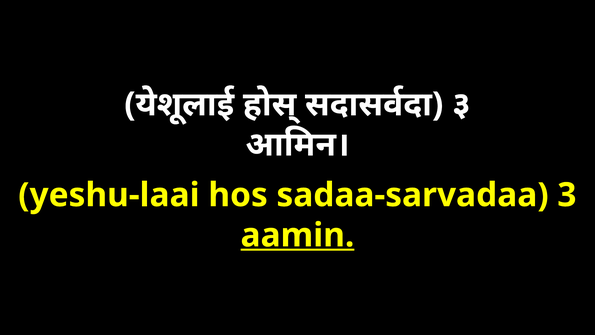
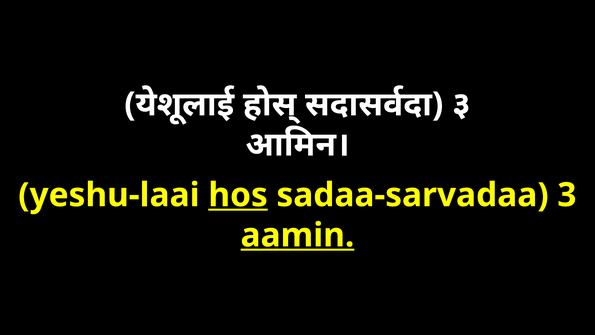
hos underline: none -> present (238, 195)
